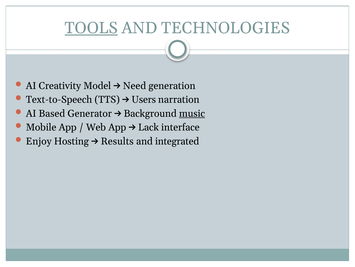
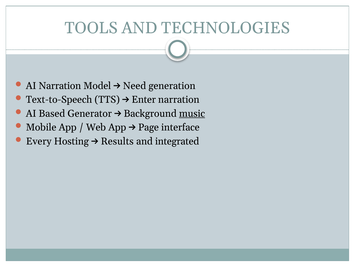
TOOLS underline: present -> none (91, 28)
AI Creativity: Creativity -> Narration (60, 86)
Users: Users -> Enter (144, 99)
Lack: Lack -> Page (149, 127)
Enjoy: Enjoy -> Every (39, 141)
